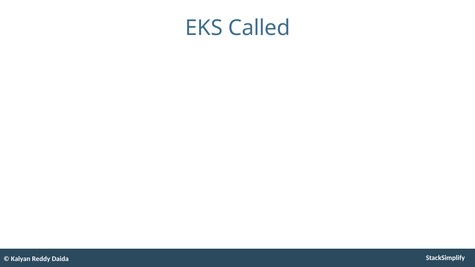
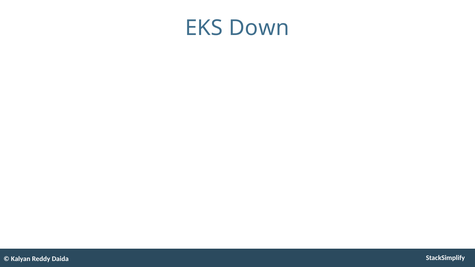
Called: Called -> Down (259, 28)
